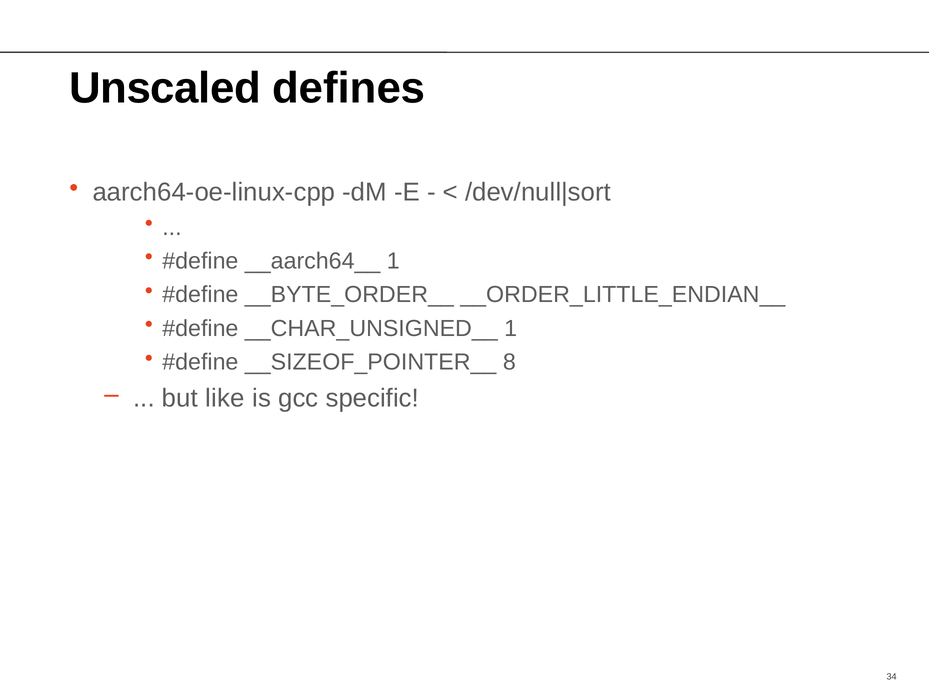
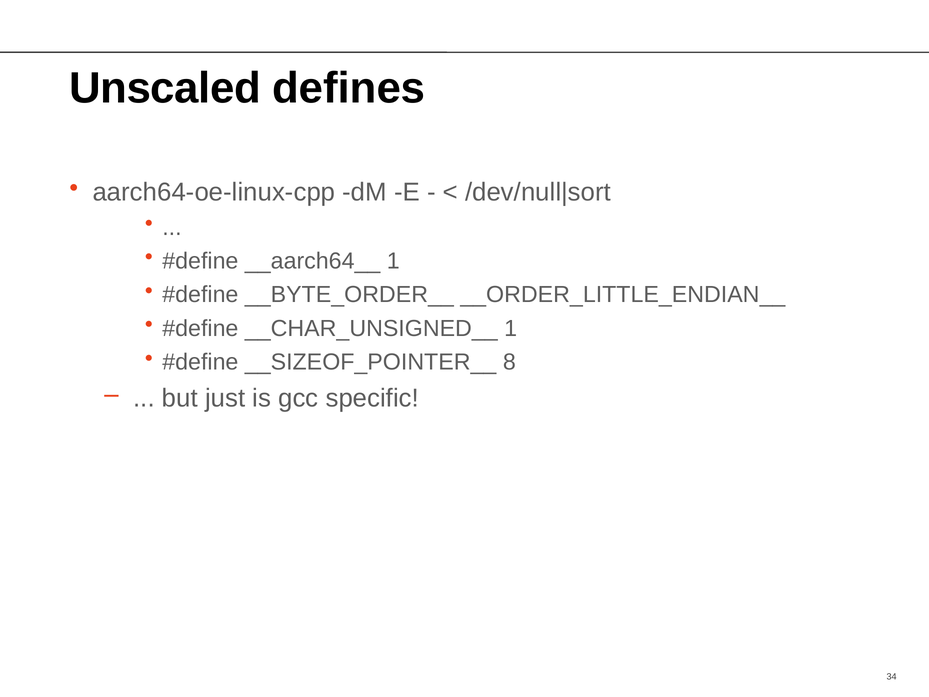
like: like -> just (225, 398)
